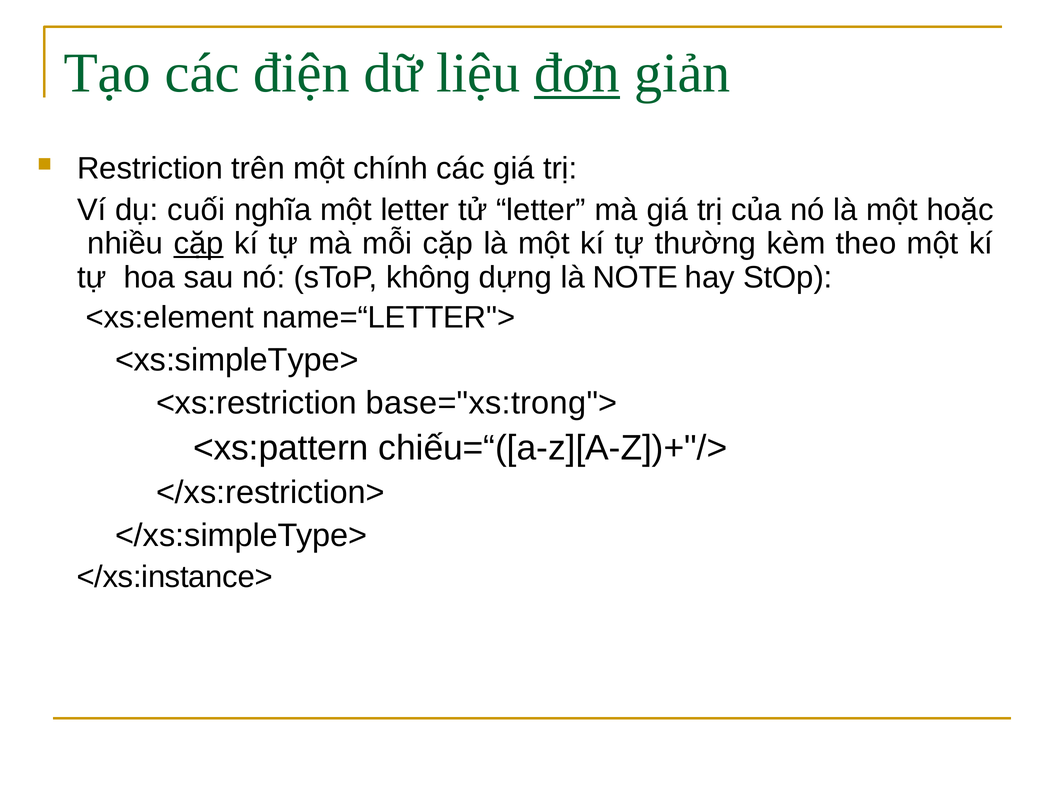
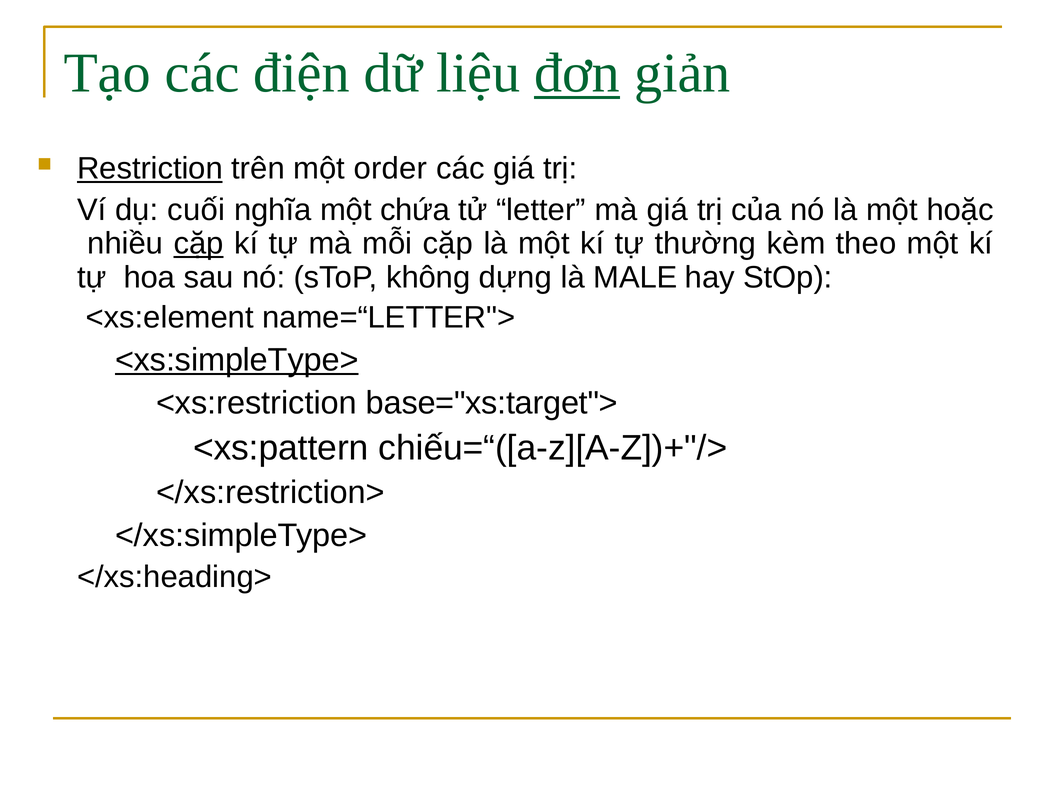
Restriction underline: none -> present (150, 169)
chính: chính -> order (390, 169)
một letter: letter -> chứa (415, 210)
NOTE: NOTE -> MALE (635, 277)
<xs:simpleType> underline: none -> present (237, 360)
base="xs:trong">: base="xs:trong"> -> base="xs:target"> (492, 403)
</xs:instance>: </xs:instance> -> </xs:heading> (174, 577)
